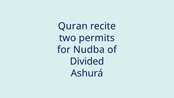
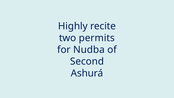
Quran: Quran -> Highly (73, 26)
Divided: Divided -> Second (87, 61)
